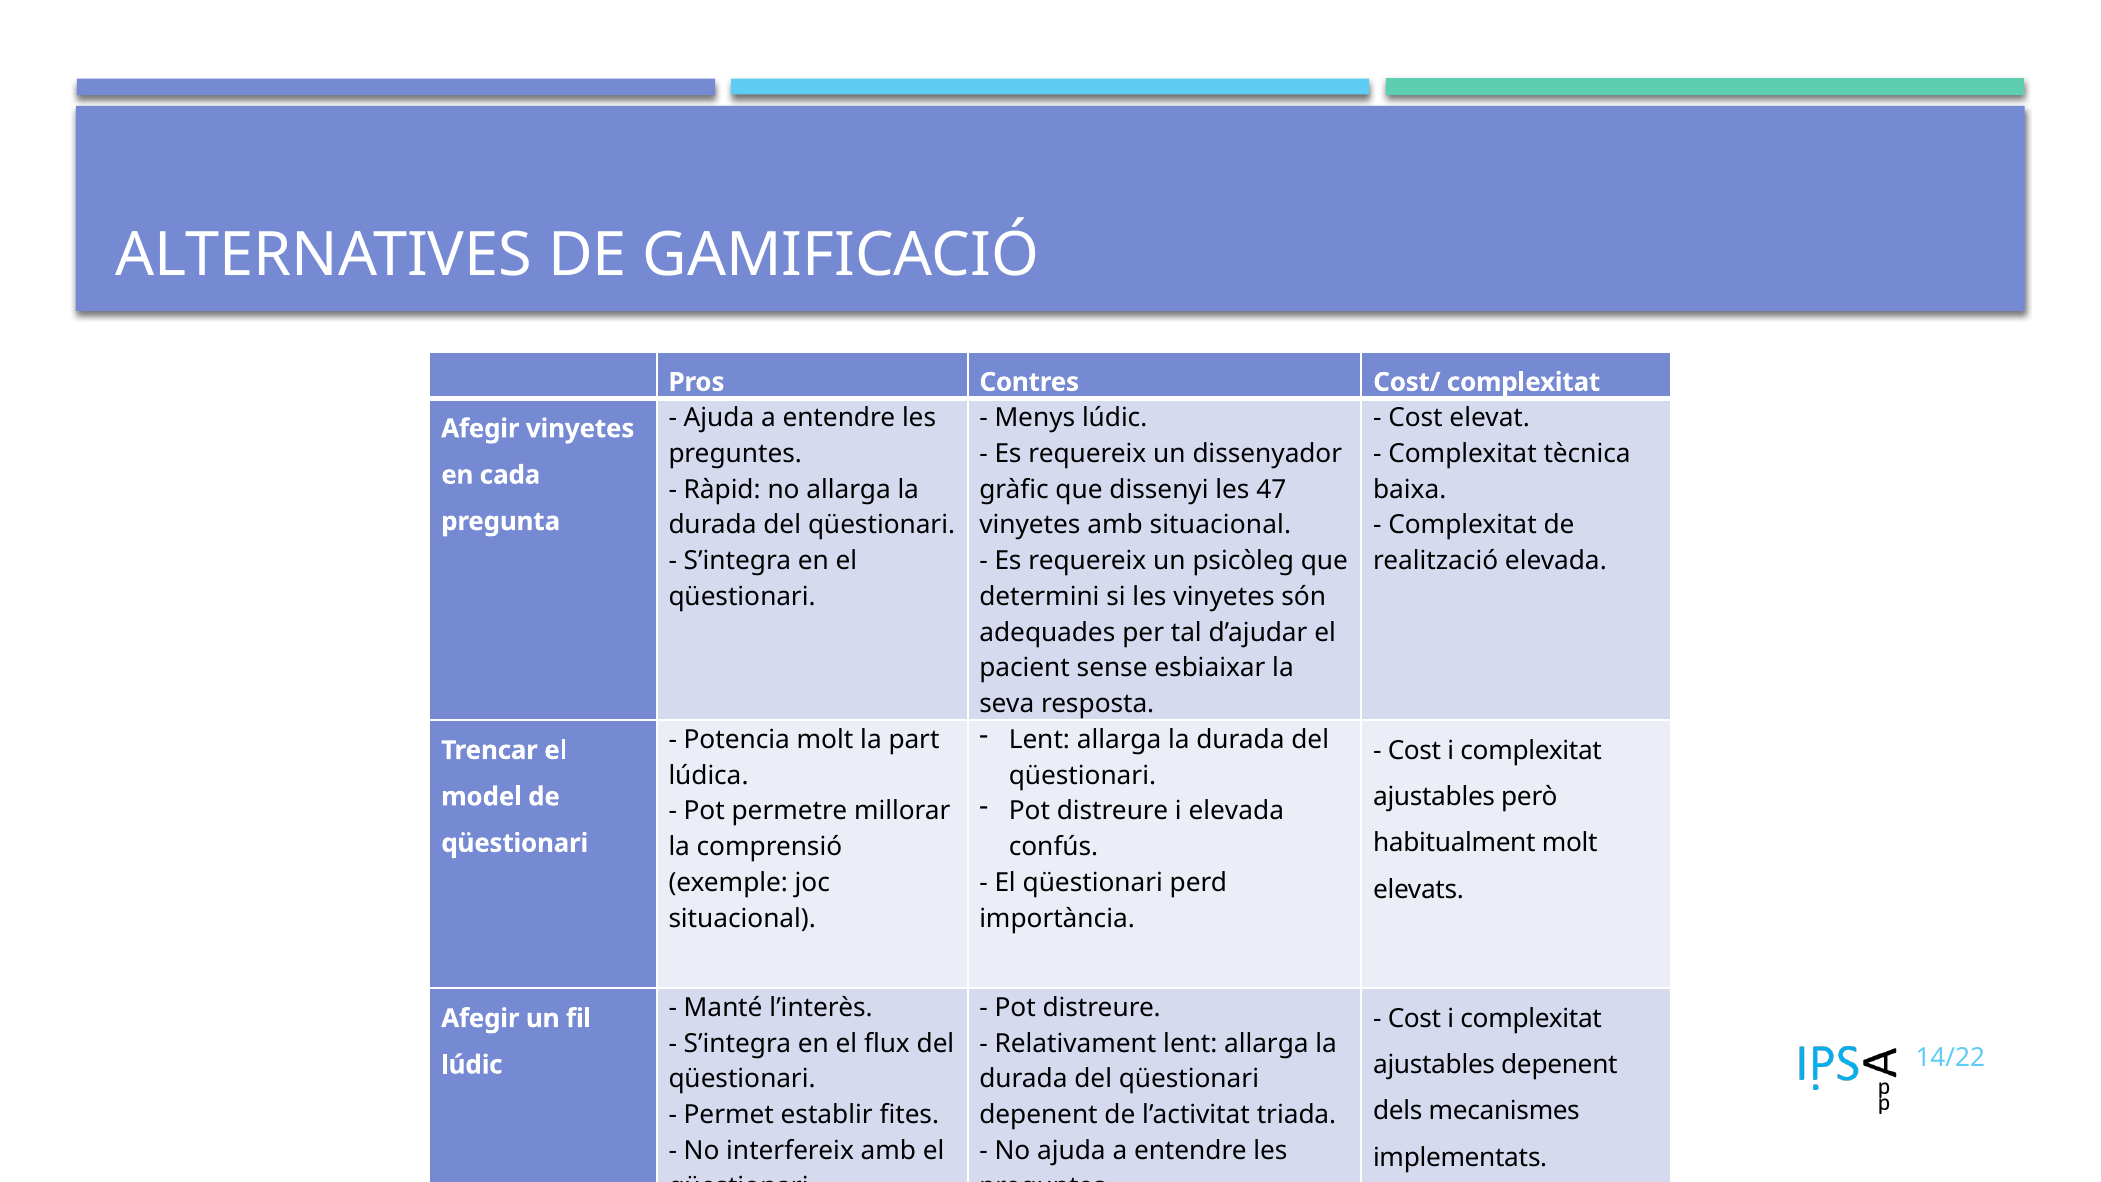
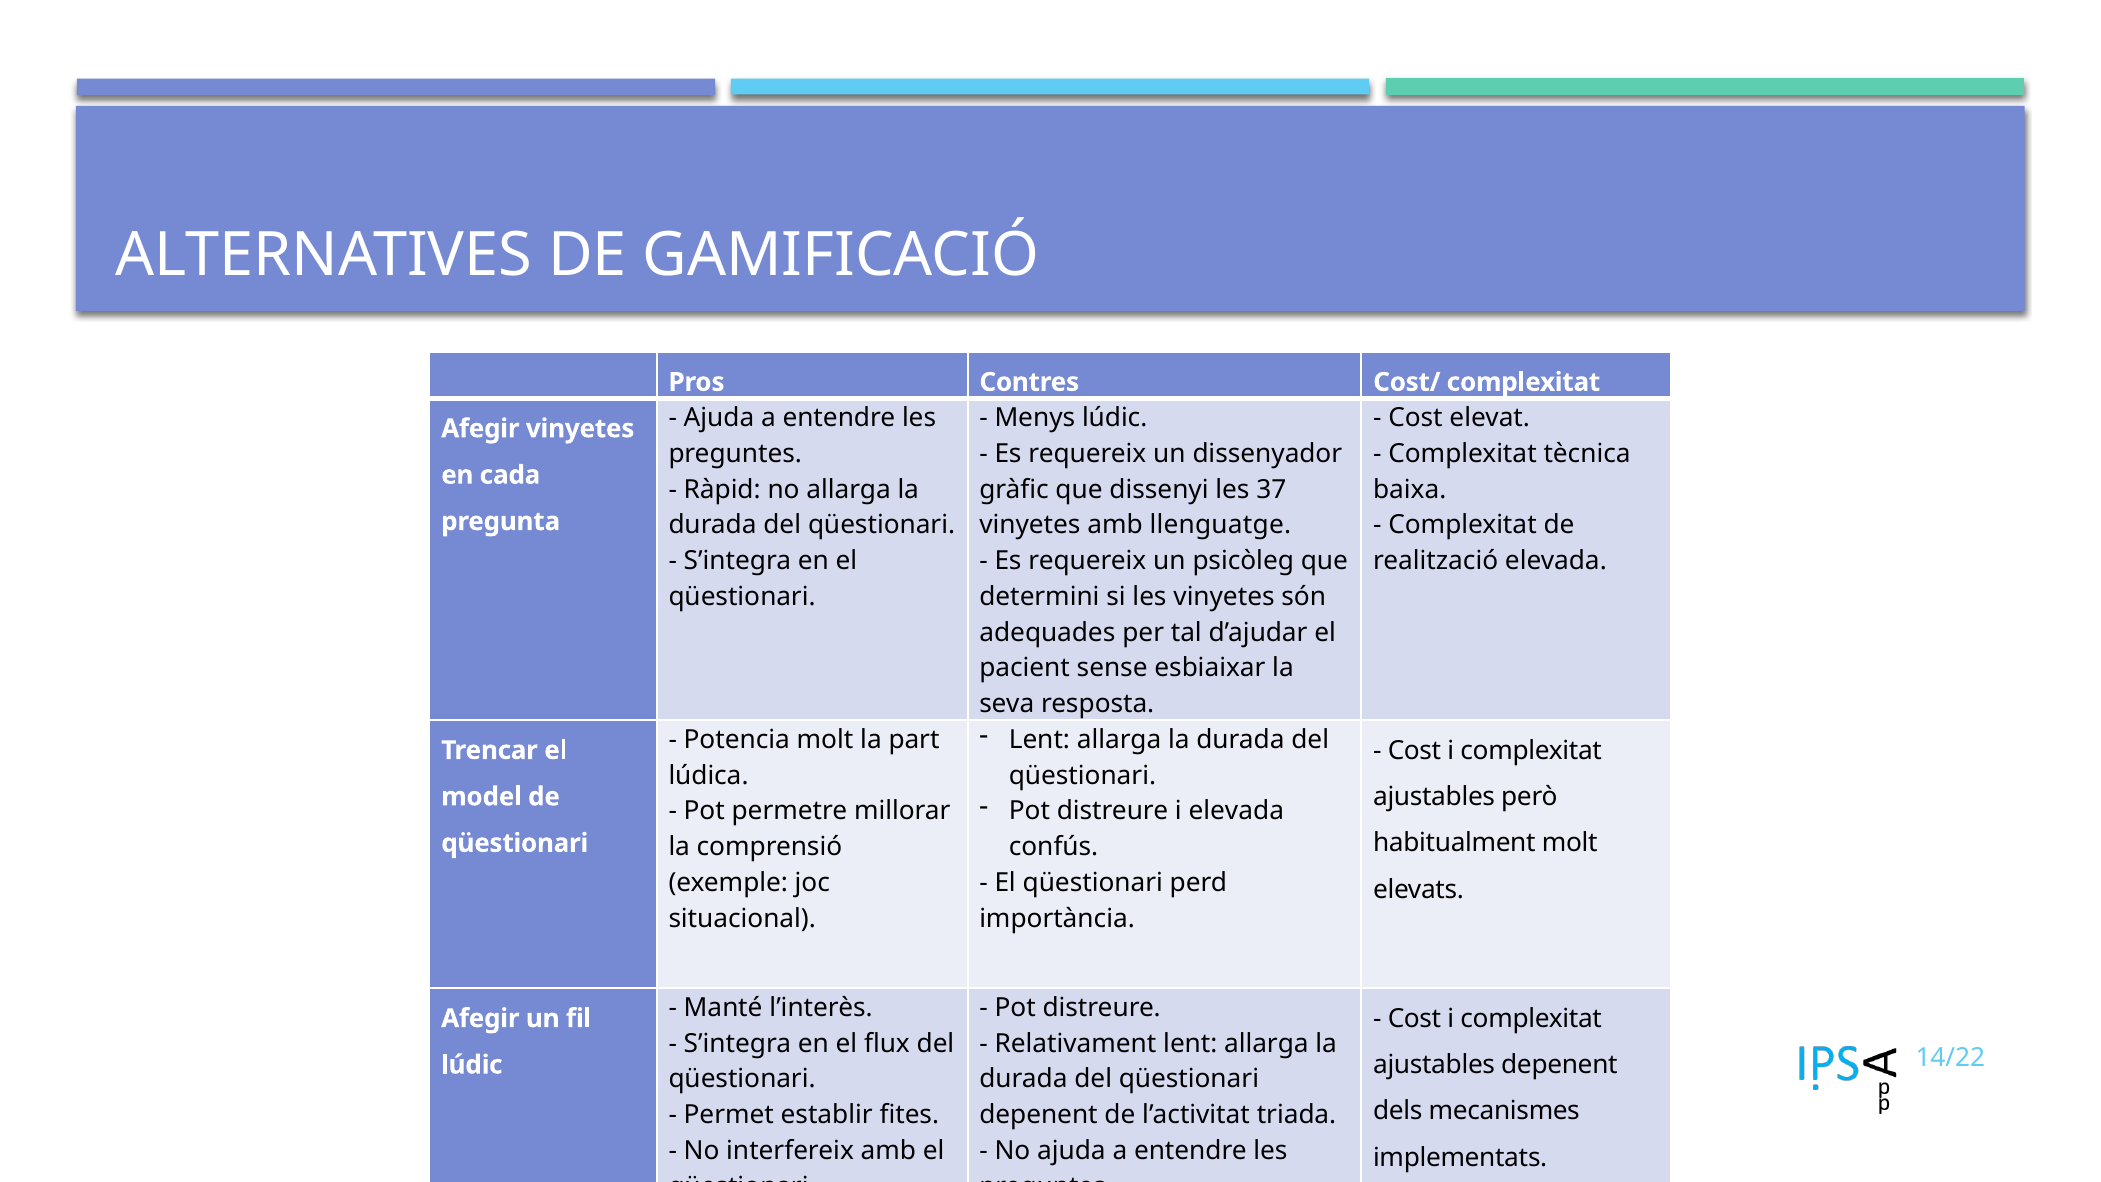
47: 47 -> 37 (1271, 489)
amb situacional: situacional -> llenguatge (1220, 525)
